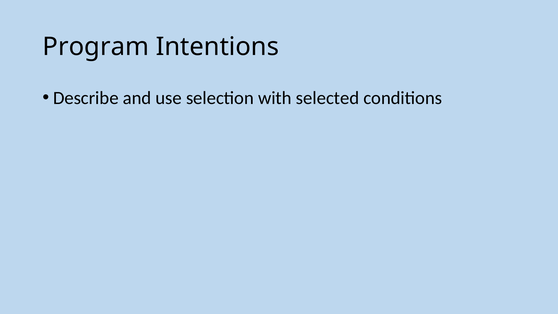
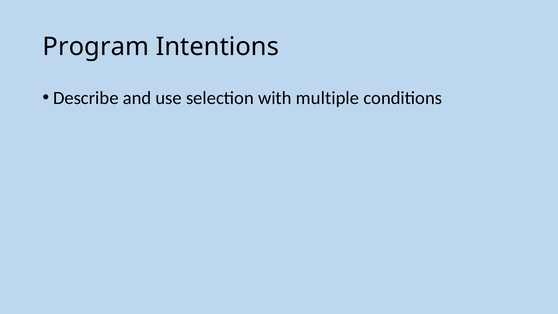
selected: selected -> multiple (328, 98)
